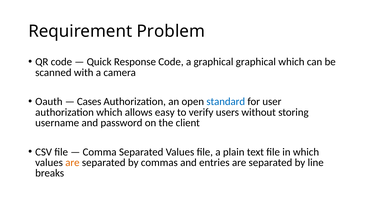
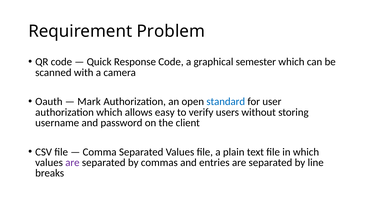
graphical graphical: graphical -> semester (256, 62)
Cases: Cases -> Mark (89, 101)
are colour: orange -> purple (72, 162)
